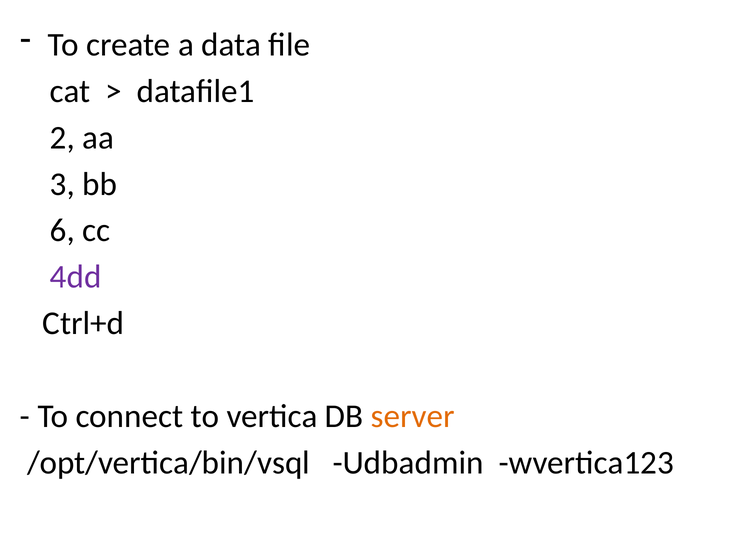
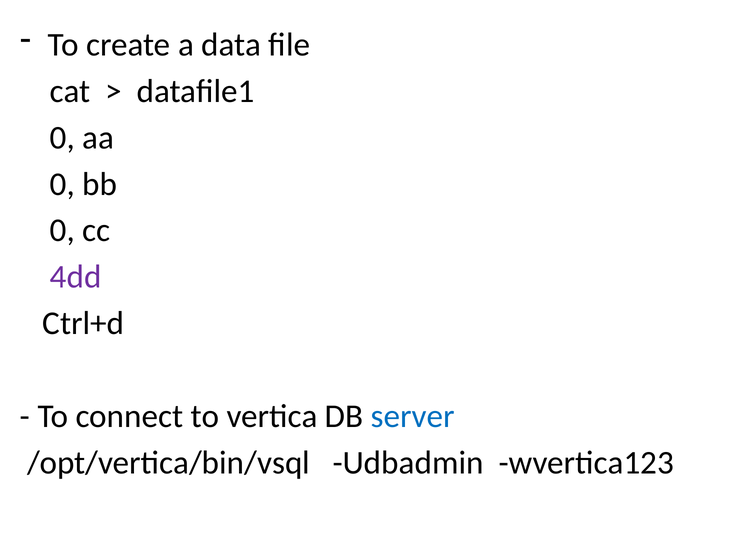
2: 2 -> 0 (62, 137)
3: 3 -> 0 (62, 184)
6: 6 -> 0 (62, 230)
server colour: orange -> blue (413, 416)
